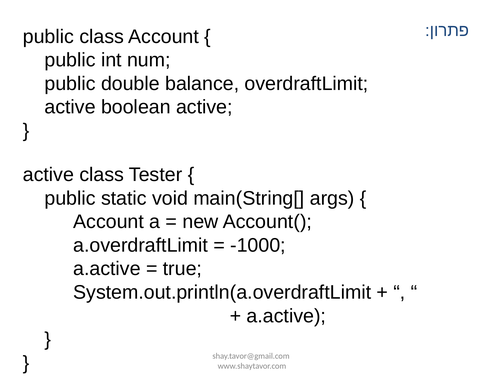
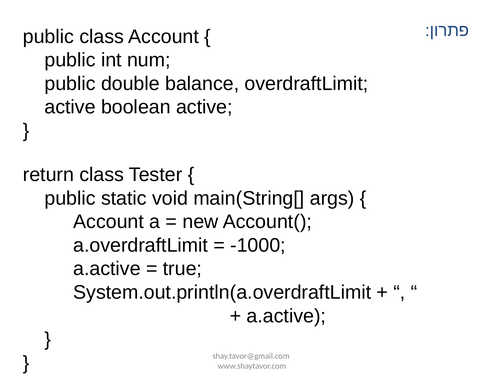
active: active -> return (48, 175)
